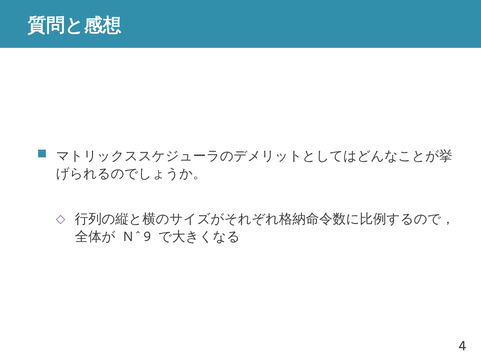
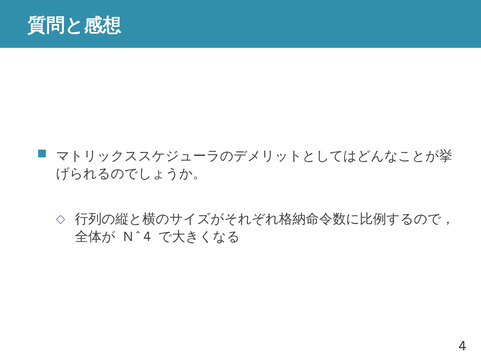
N^9: N^9 -> N^4 (137, 237)
